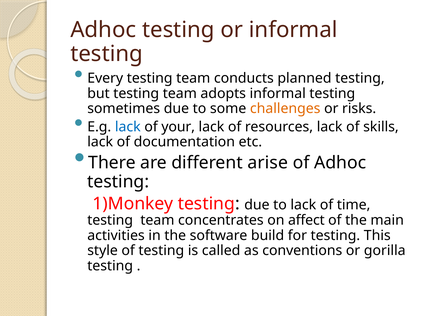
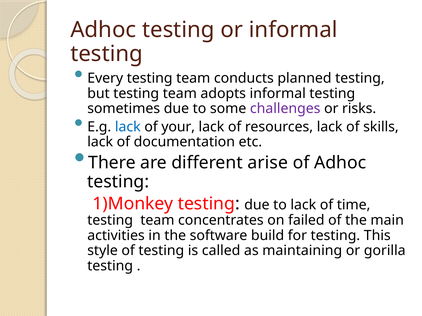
challenges colour: orange -> purple (285, 109)
affect: affect -> failed (306, 221)
conventions: conventions -> maintaining (302, 251)
